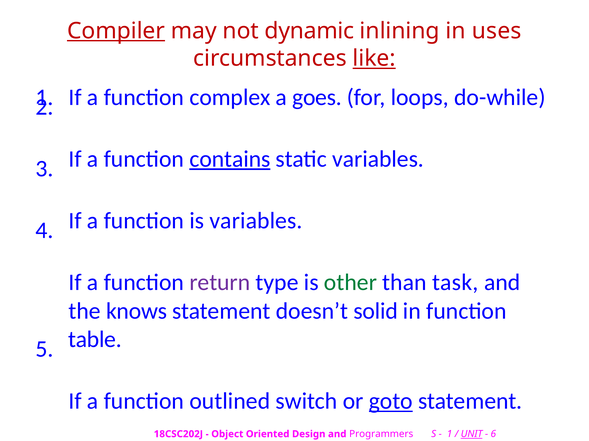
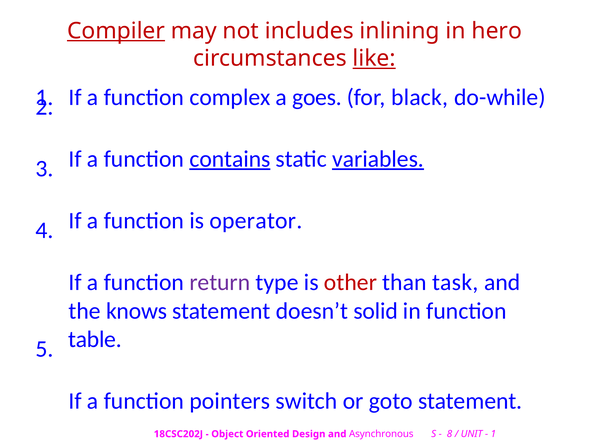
dynamic: dynamic -> includes (309, 31)
uses: uses -> hero (497, 31)
loops: loops -> black (420, 97)
variables underline: none -> present (378, 159)
is variables: variables -> operator (256, 221)
other colour: green -> red (350, 283)
outlined: outlined -> pointers (230, 402)
goto underline: present -> none (391, 402)
Programmers: Programmers -> Asynchronous (381, 435)
1: 1 -> 8 (450, 435)
UNIT underline: present -> none (472, 435)
6: 6 -> 1 (493, 435)
